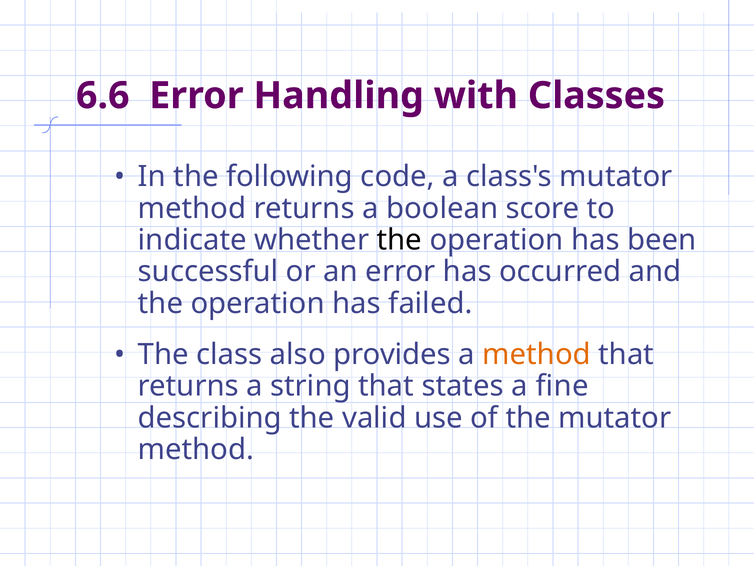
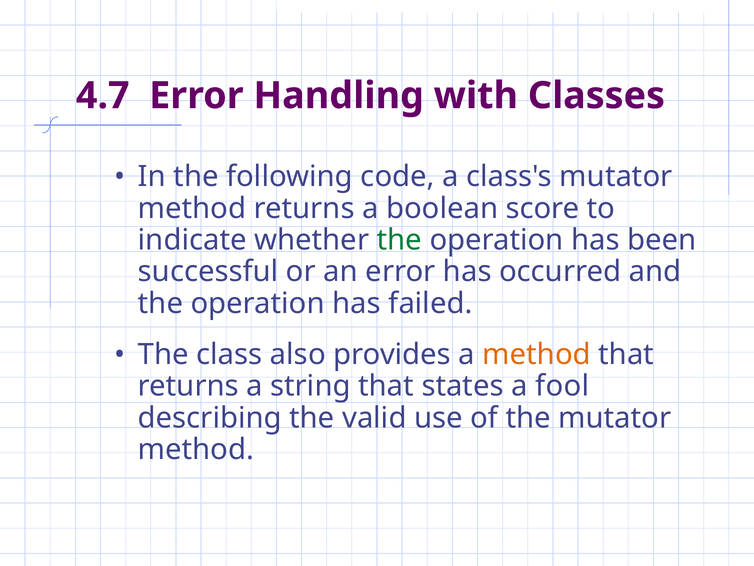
6.6: 6.6 -> 4.7 (103, 96)
the colour: black -> green (399, 240)
fine: fine -> fool (562, 386)
